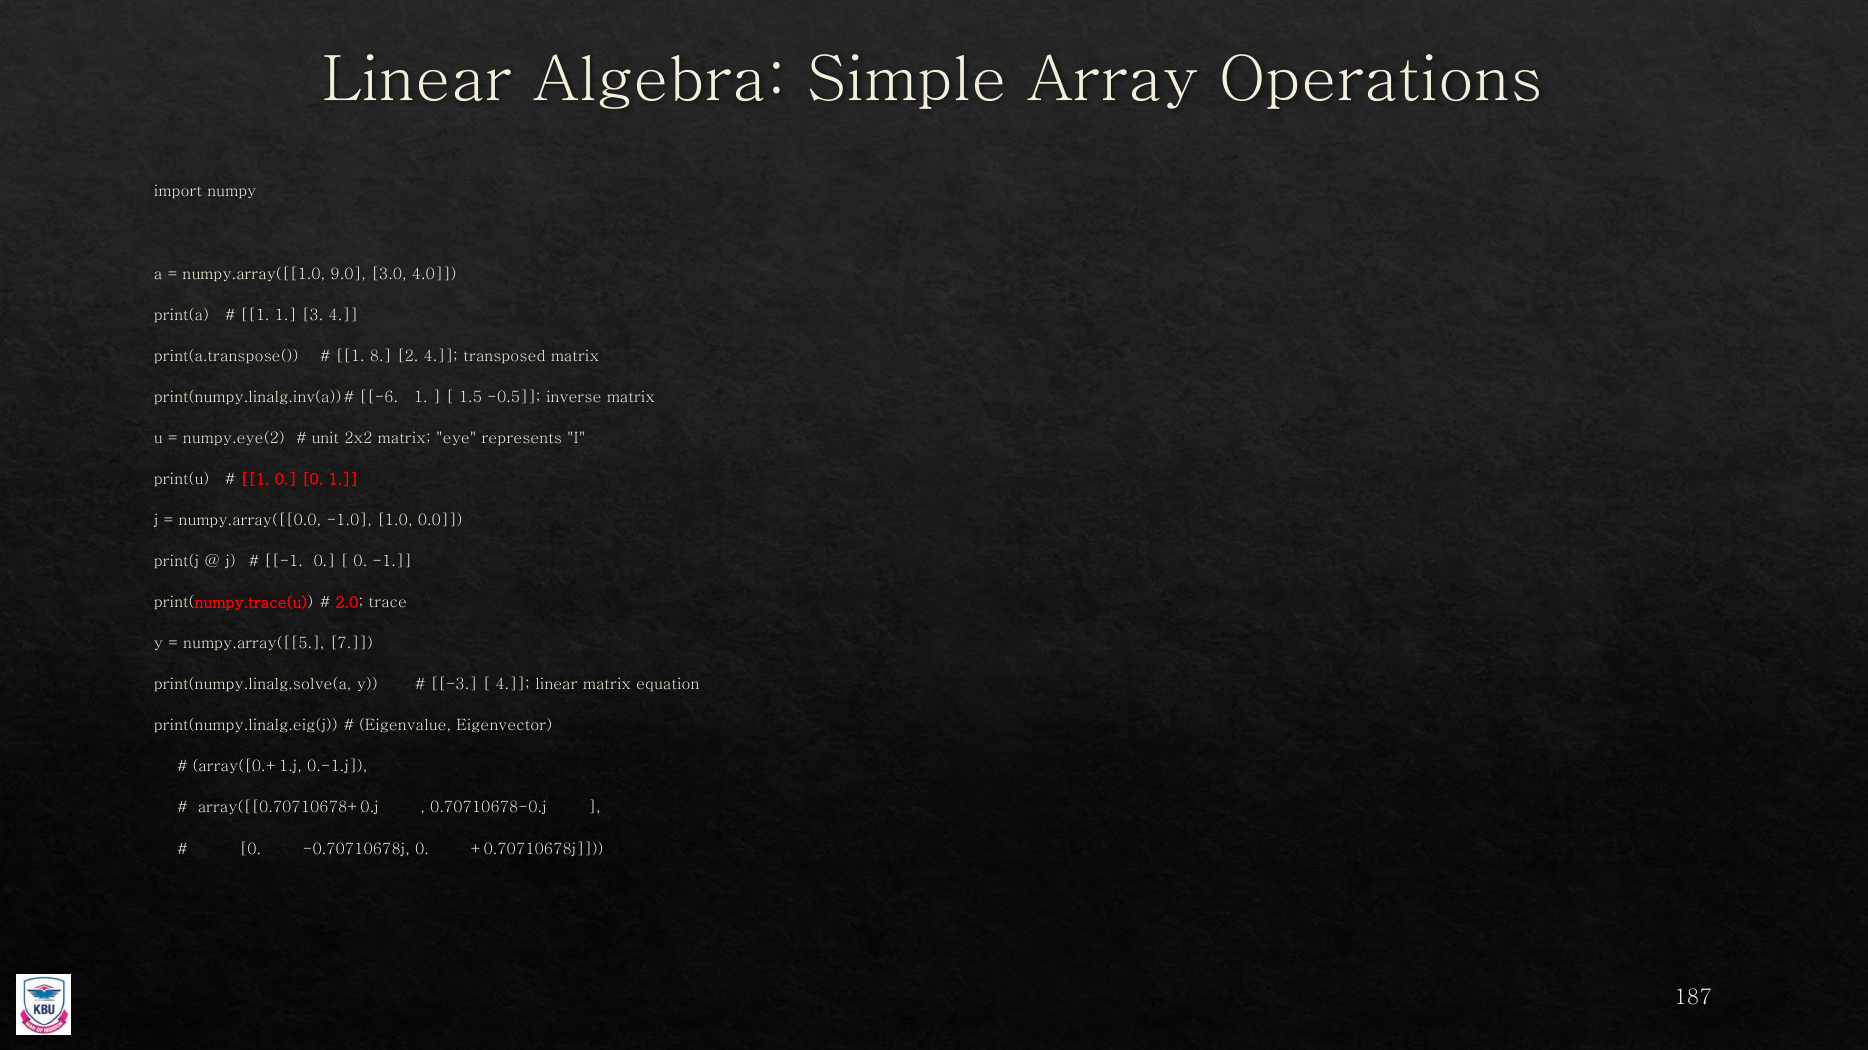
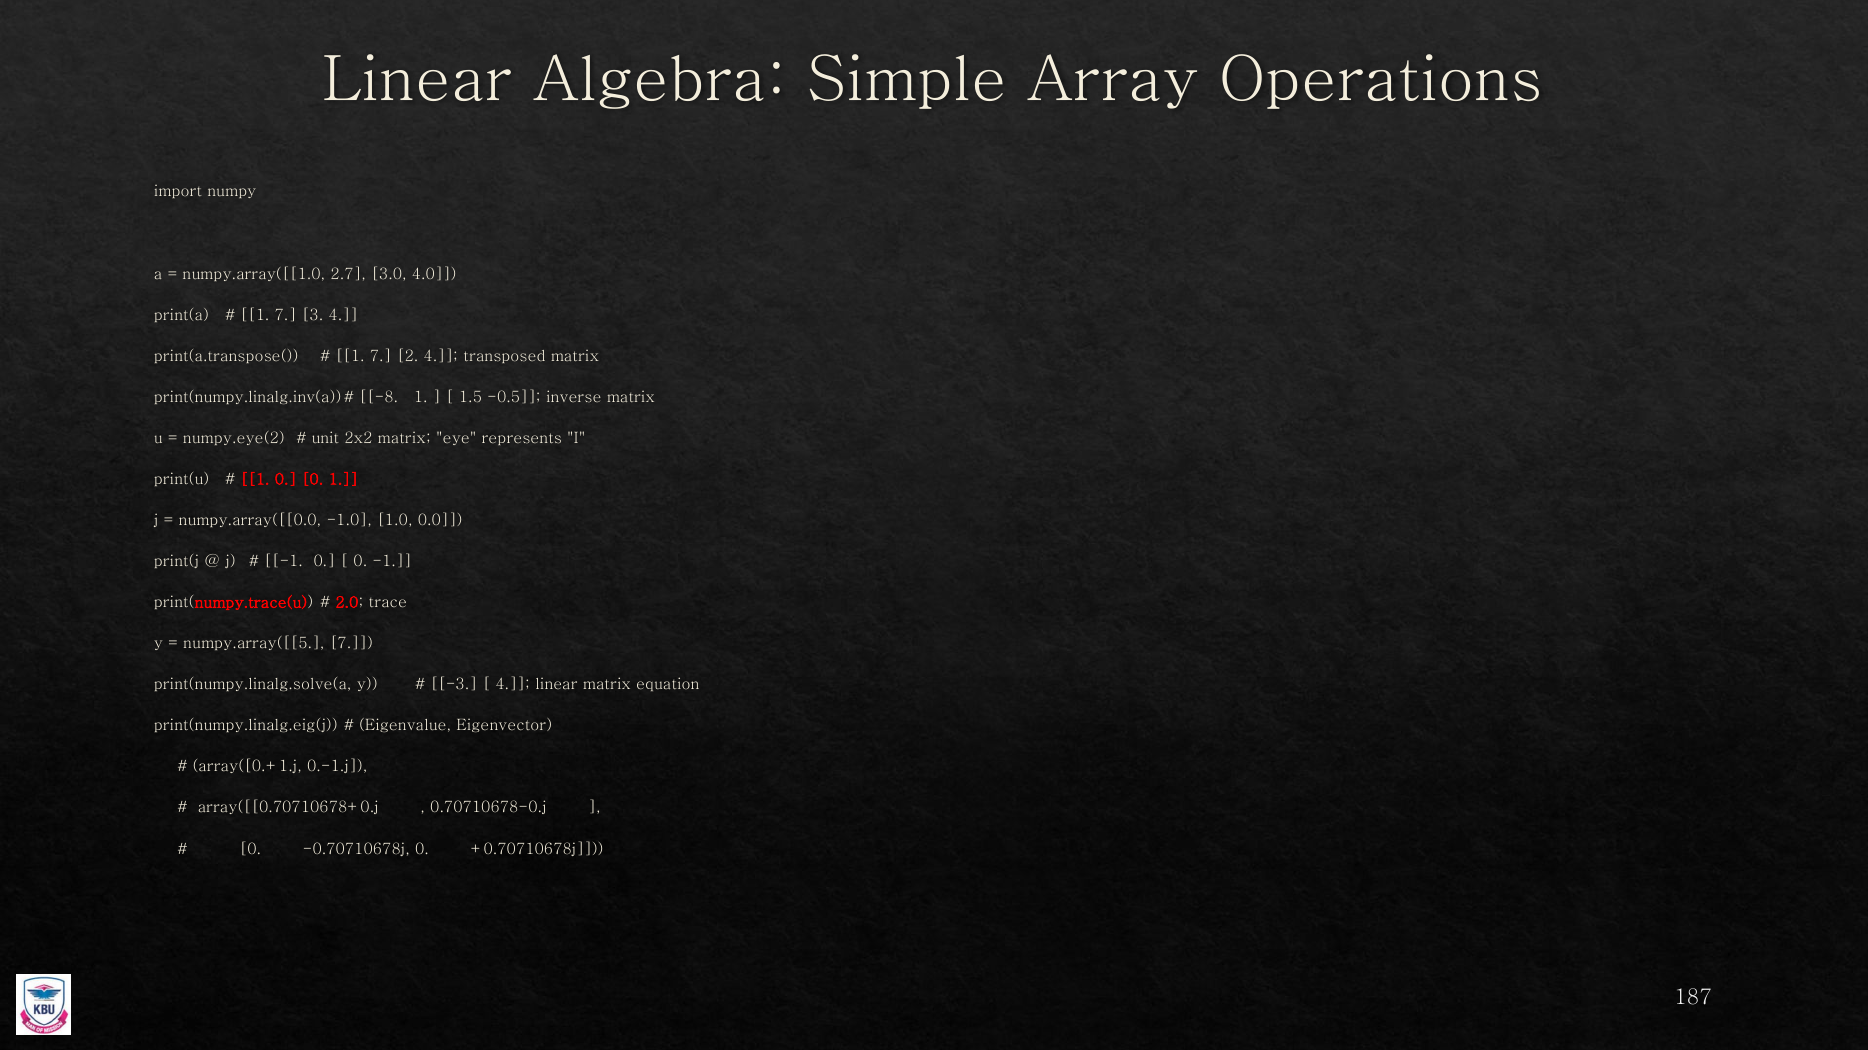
9.0: 9.0 -> 2.7 (348, 274)
1: 1 -> 7 (286, 315)
8: 8 -> 7 (381, 356)
-6: -6 -> -8 (379, 397)
